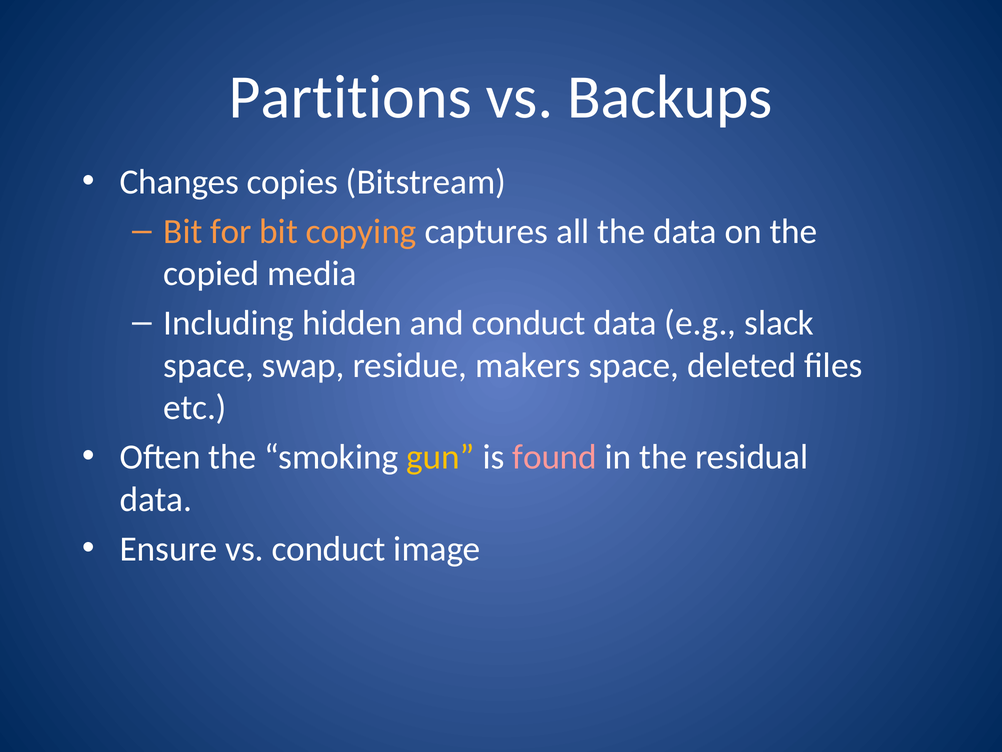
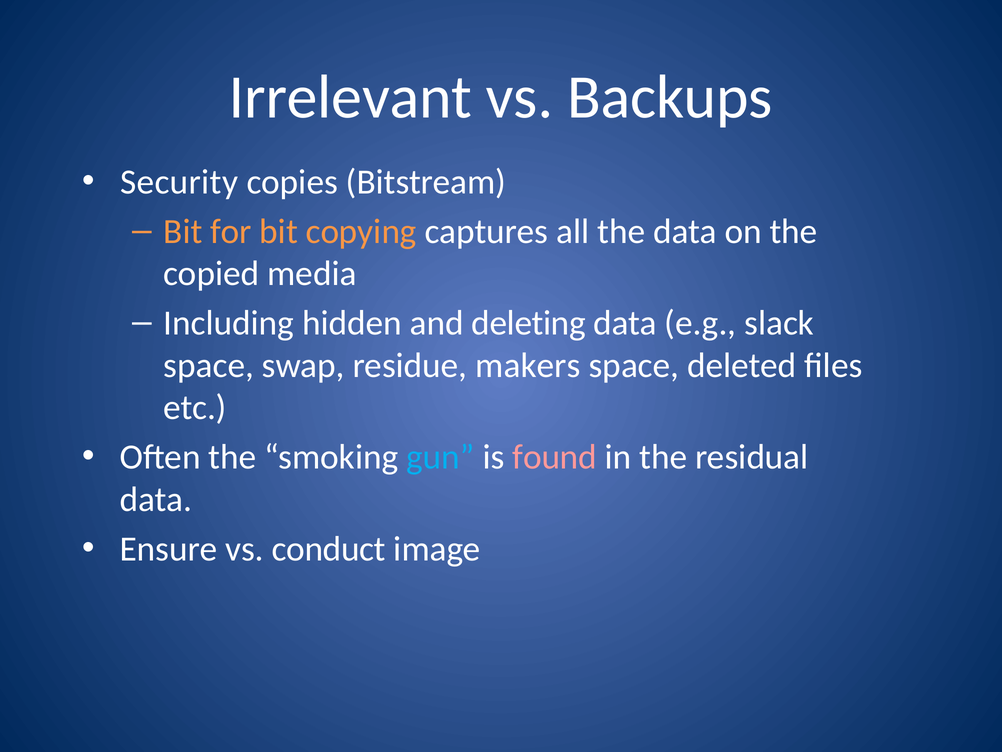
Partitions: Partitions -> Irrelevant (351, 97)
Changes: Changes -> Security (179, 182)
and conduct: conduct -> deleting (529, 323)
gun colour: yellow -> light blue (440, 457)
